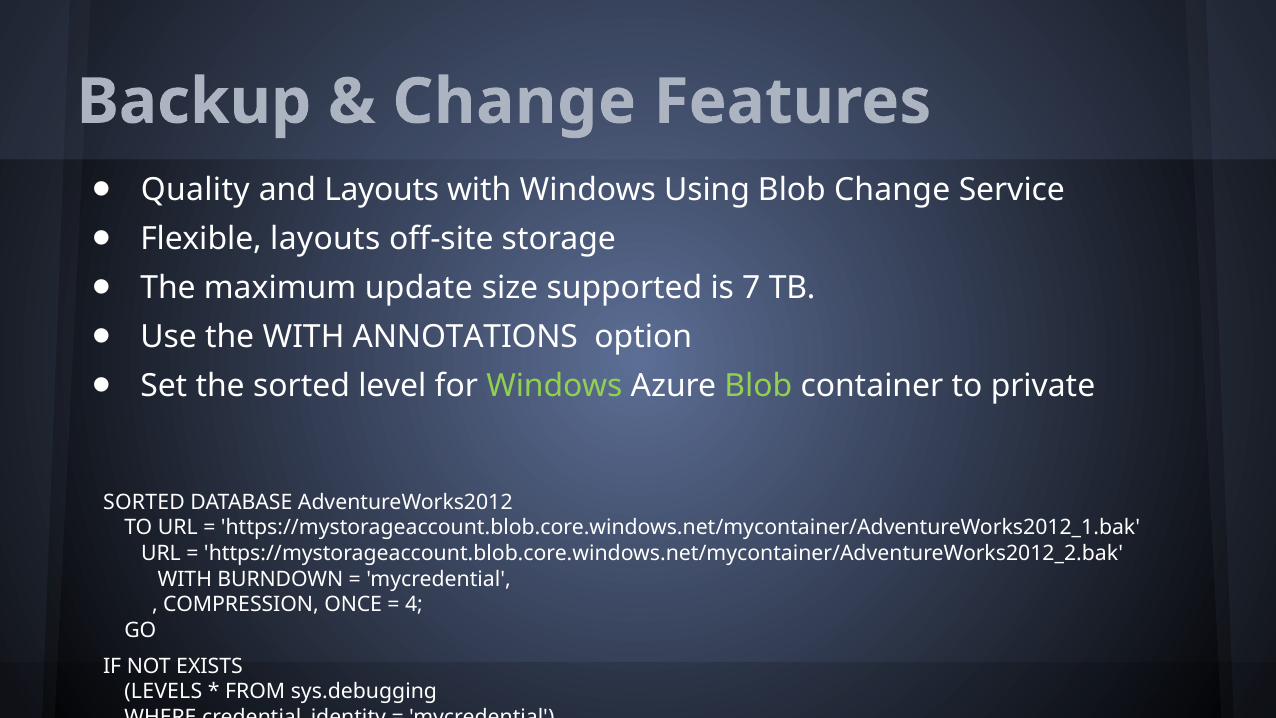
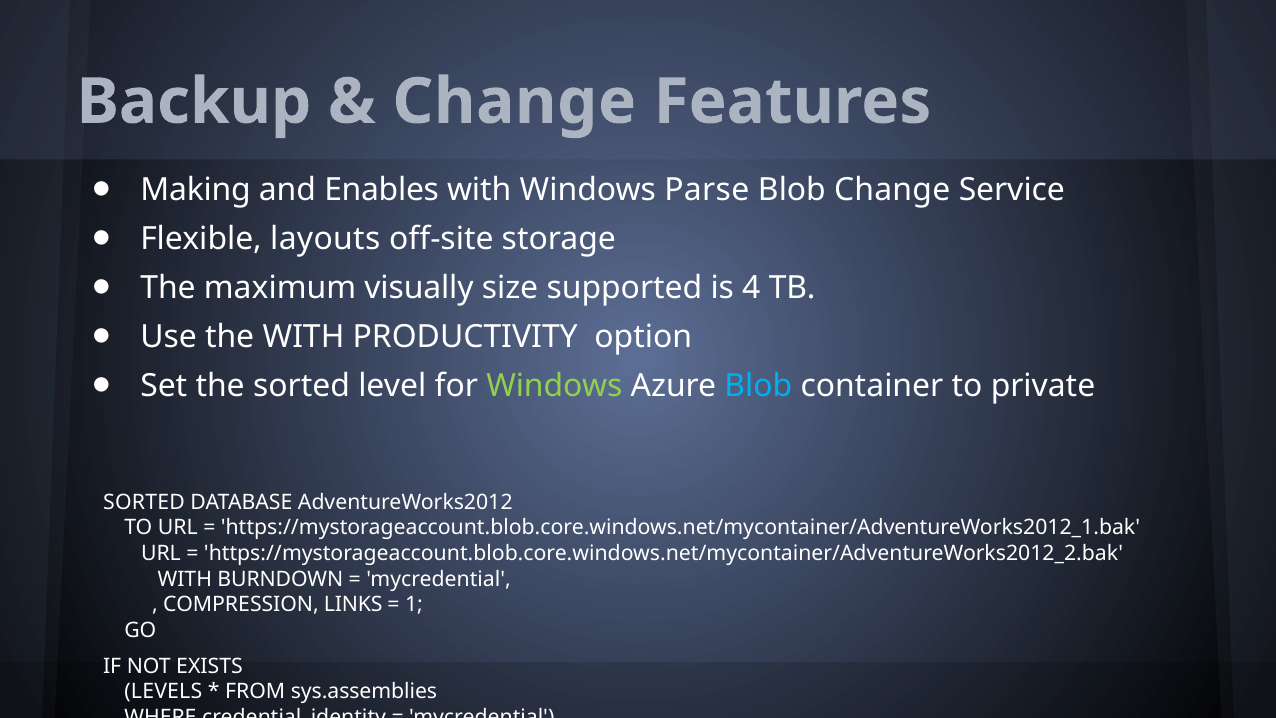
Quality: Quality -> Making (196, 190)
and Layouts: Layouts -> Enables (382, 190)
Using: Using -> Parse (707, 190)
update: update -> visually (419, 288)
7: 7 -> 4 (751, 288)
ANNOTATIONS: ANNOTATIONS -> PRODUCTIVITY (465, 337)
Blob colour: light green -> light blue (758, 386)
ONCE: ONCE -> LINKS (353, 604)
4: 4 -> 1 (414, 604)
sys.debugging: sys.debugging -> sys.assemblies (364, 692)
